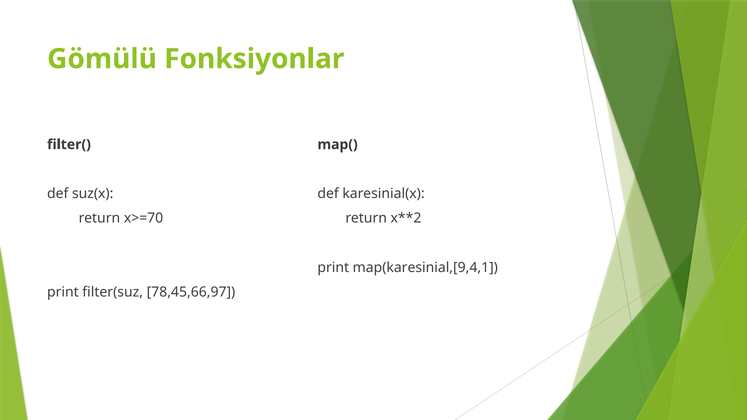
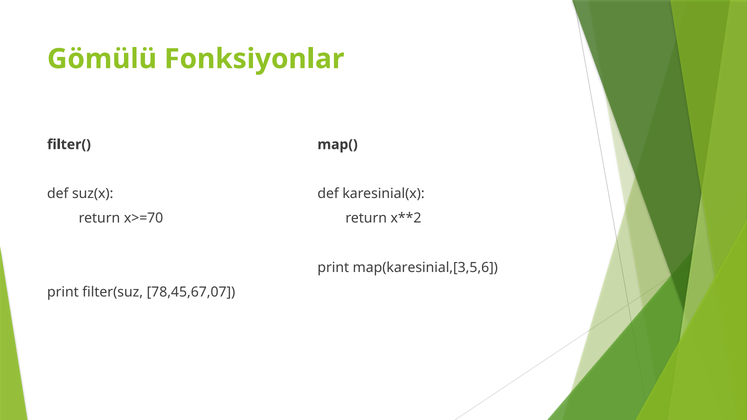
map(karesinial,[9,4,1: map(karesinial,[9,4,1 -> map(karesinial,[3,5,6 (425, 268)
78,45,66,97: 78,45,66,97 -> 78,45,67,07 (191, 292)
